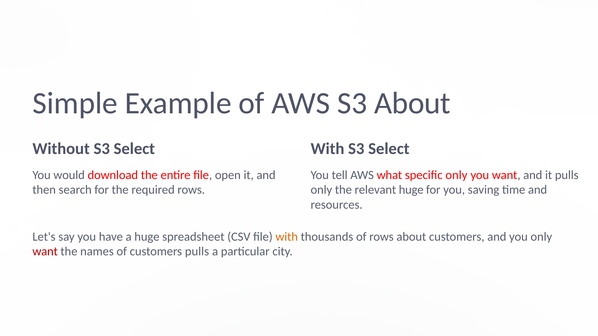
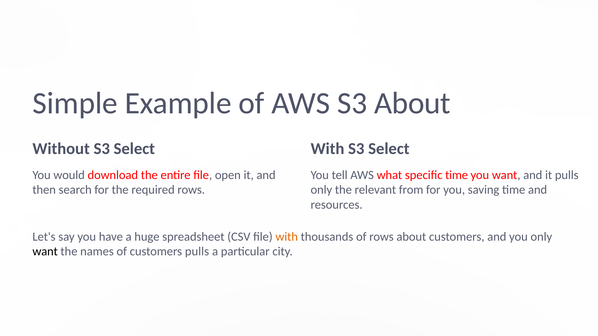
specific only: only -> time (457, 175)
relevant huge: huge -> from (411, 190)
want colour: red -> black (45, 252)
